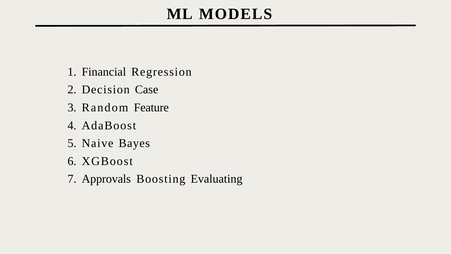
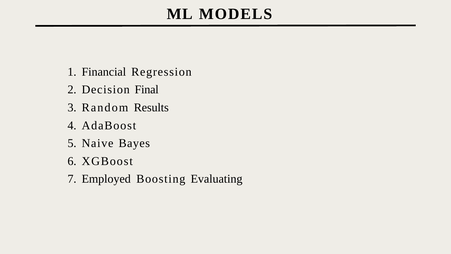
Case: Case -> Final (147, 90)
Feature: Feature -> Results (151, 107)
Approvals: Approvals -> Employed (106, 179)
